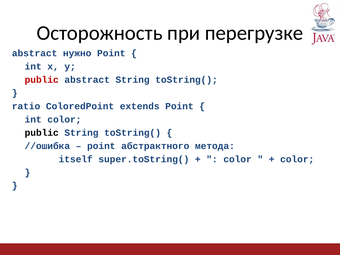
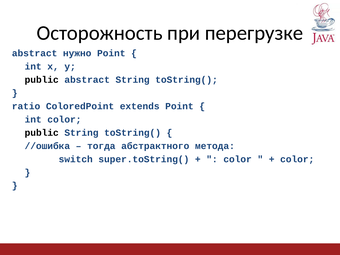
public colour: red -> black (42, 80)
point: point -> тогда (101, 146)
itself: itself -> switch (76, 159)
